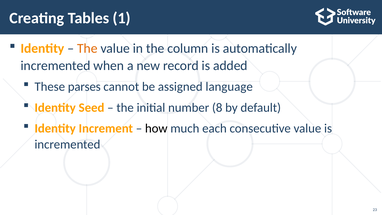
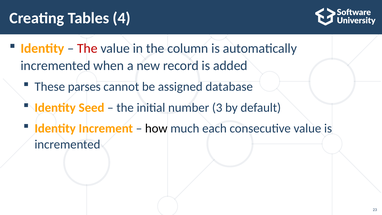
1: 1 -> 4 (122, 18)
The colour: orange -> red (87, 48)
language: language -> database (229, 87)
8: 8 -> 3 (217, 108)
